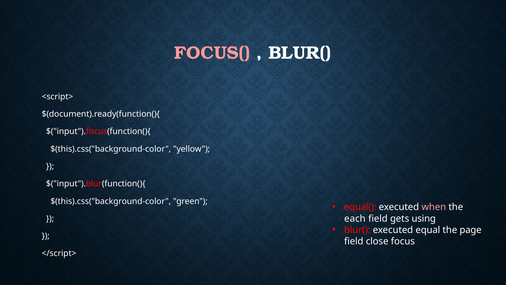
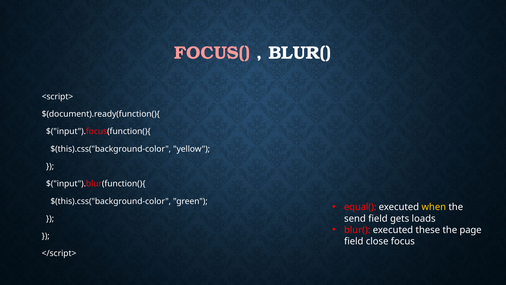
when colour: pink -> yellow (434, 207)
each: each -> send (355, 218)
using: using -> loads (424, 218)
equal: equal -> these (428, 230)
